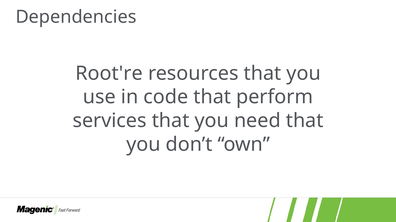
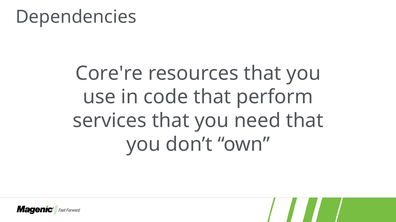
Root're: Root're -> Core're (109, 74)
